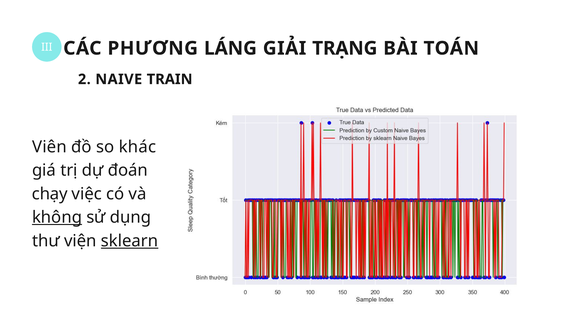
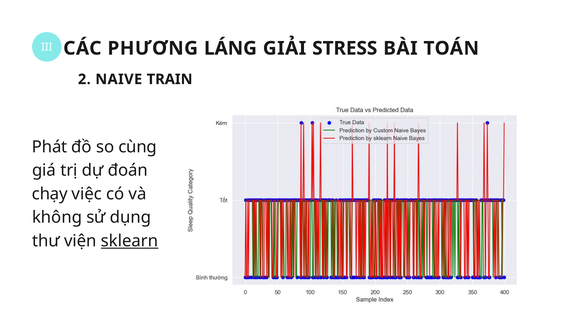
TRẠNG: TRẠNG -> STRESS (345, 48)
Viên: Viên -> Phát (50, 147)
khác: khác -> cùng (138, 147)
không underline: present -> none (57, 217)
